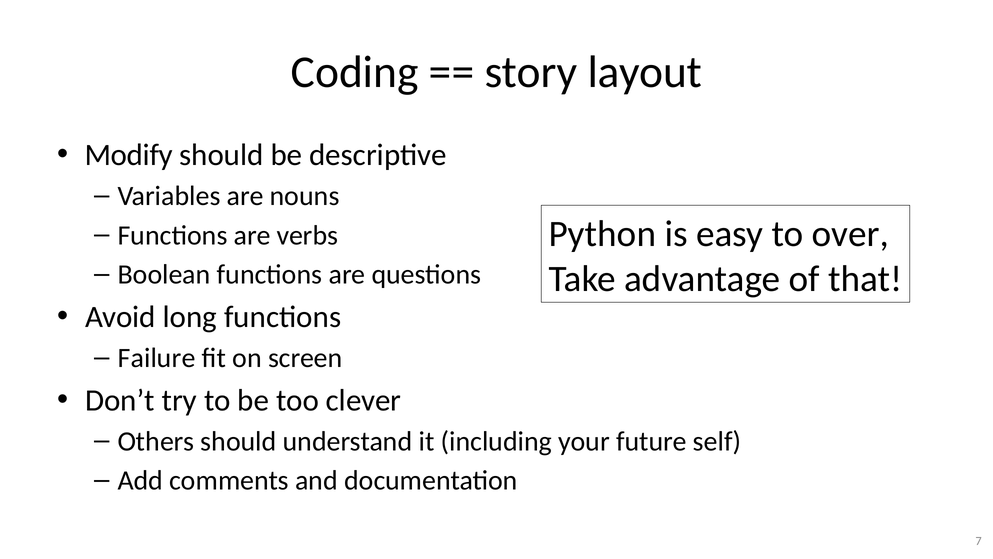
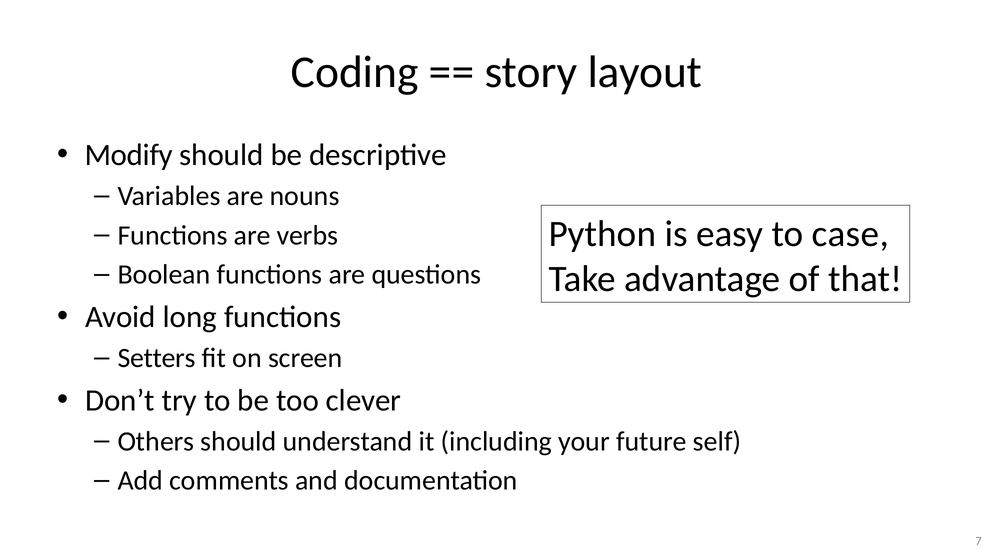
over: over -> case (850, 234)
Failure: Failure -> Setters (157, 358)
